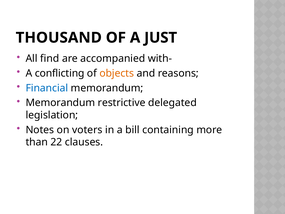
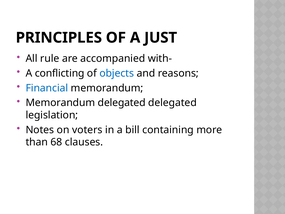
THOUSAND: THOUSAND -> PRINCIPLES (59, 38)
find: find -> rule (50, 58)
objects colour: orange -> blue (117, 73)
Memorandum restrictive: restrictive -> delegated (122, 103)
22: 22 -> 68 (56, 142)
